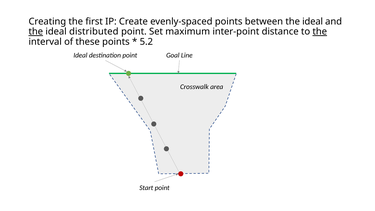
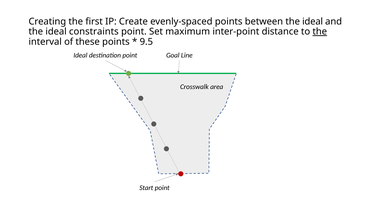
the underline: present -> none (36, 32)
distributed: distributed -> constraints (94, 32)
5.2: 5.2 -> 9.5 (146, 42)
